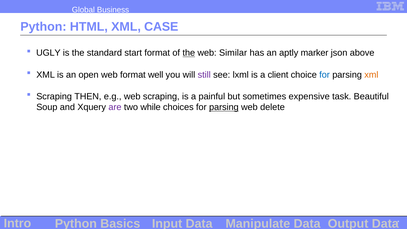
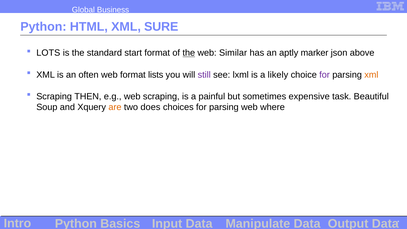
CASE: CASE -> SURE (161, 27)
UGLY: UGLY -> LOTS (48, 53)
open: open -> often (89, 75)
well: well -> lists (156, 75)
client: client -> likely (278, 75)
for colour: blue -> purple (325, 75)
are colour: purple -> orange (115, 107)
while: while -> does (150, 107)
parsing underline: present -> none (224, 107)
delete: delete -> where (272, 107)
